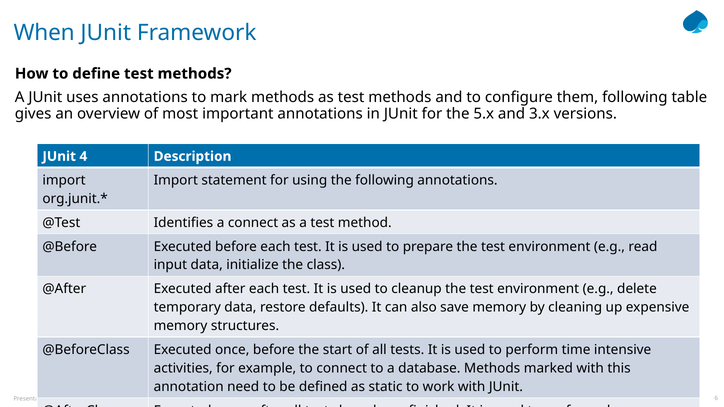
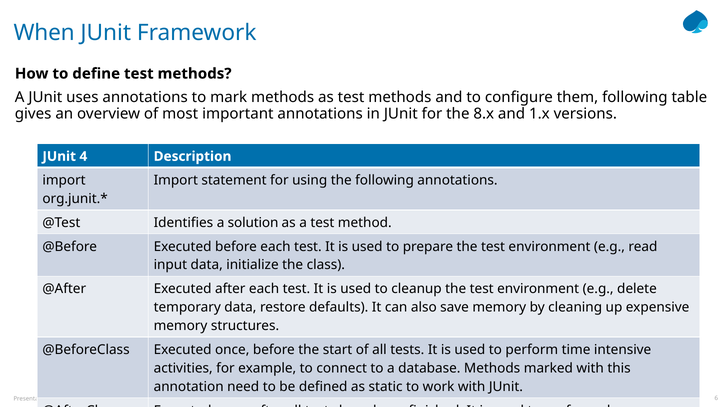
5.x: 5.x -> 8.x (484, 114)
3.x: 3.x -> 1.x (539, 114)
a connect: connect -> solution (253, 223)
